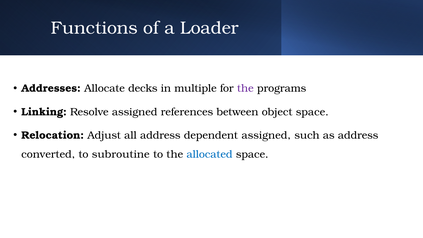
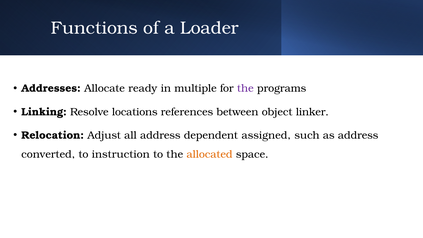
decks: decks -> ready (143, 88)
Resolve assigned: assigned -> locations (135, 112)
object space: space -> linker (312, 112)
subroutine: subroutine -> instruction (121, 154)
allocated colour: blue -> orange (210, 154)
